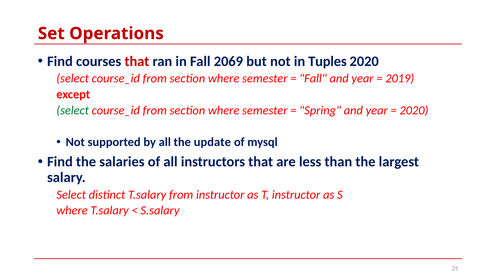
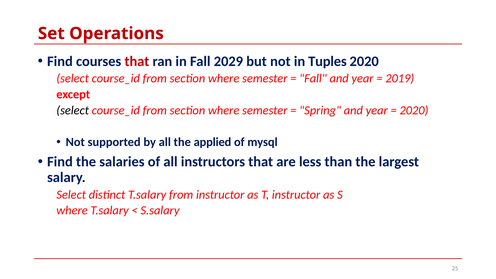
2069: 2069 -> 2029 (228, 61)
select colour: green -> black (73, 110)
update: update -> applied (212, 142)
